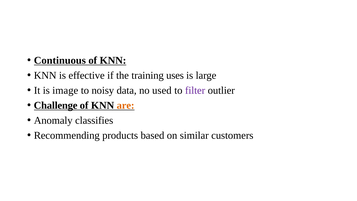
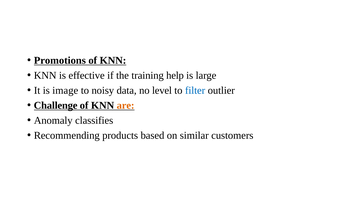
Continuous: Continuous -> Promotions (60, 60)
uses: uses -> help (175, 75)
used: used -> level (162, 90)
filter colour: purple -> blue (195, 90)
